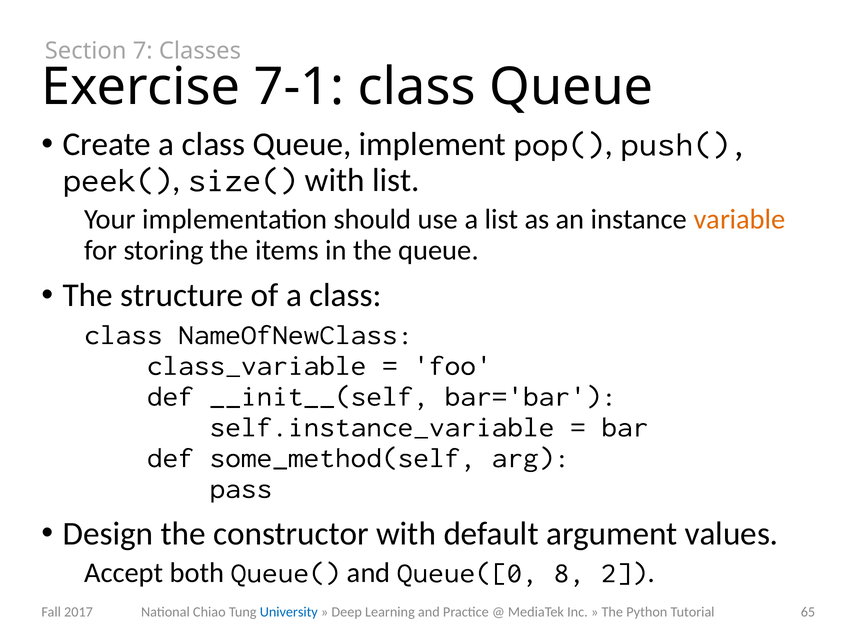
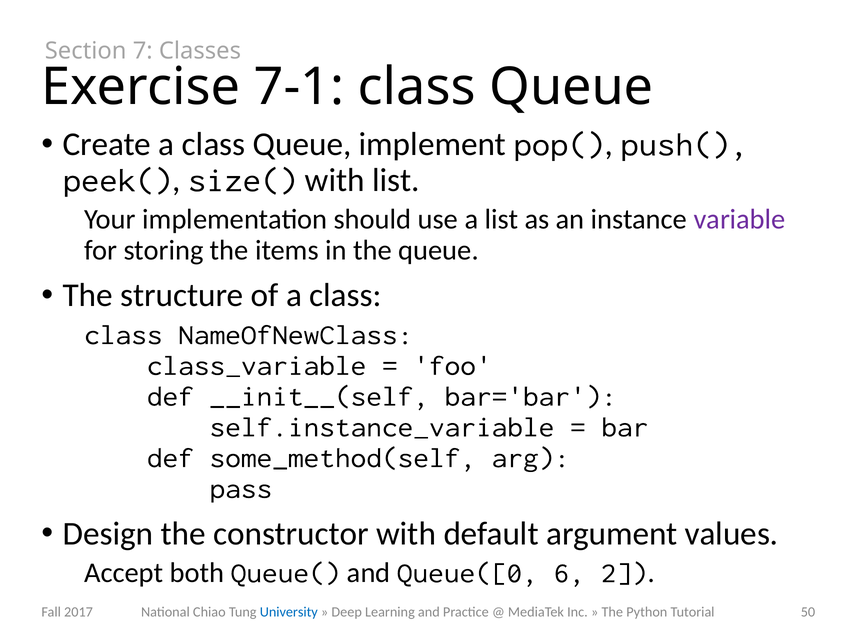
variable colour: orange -> purple (740, 220)
8: 8 -> 6 (569, 573)
65: 65 -> 50 (808, 612)
